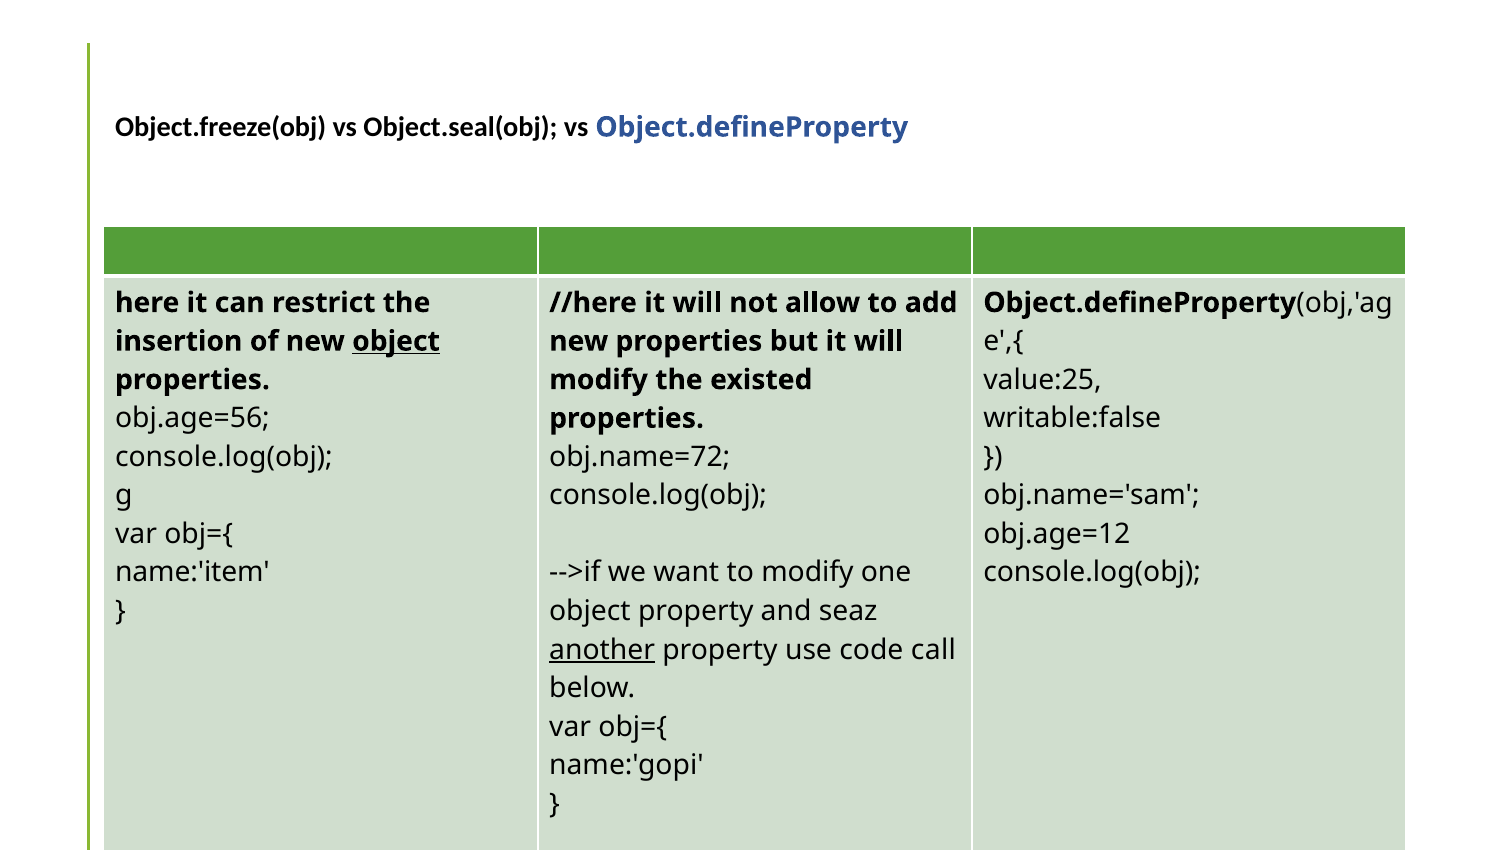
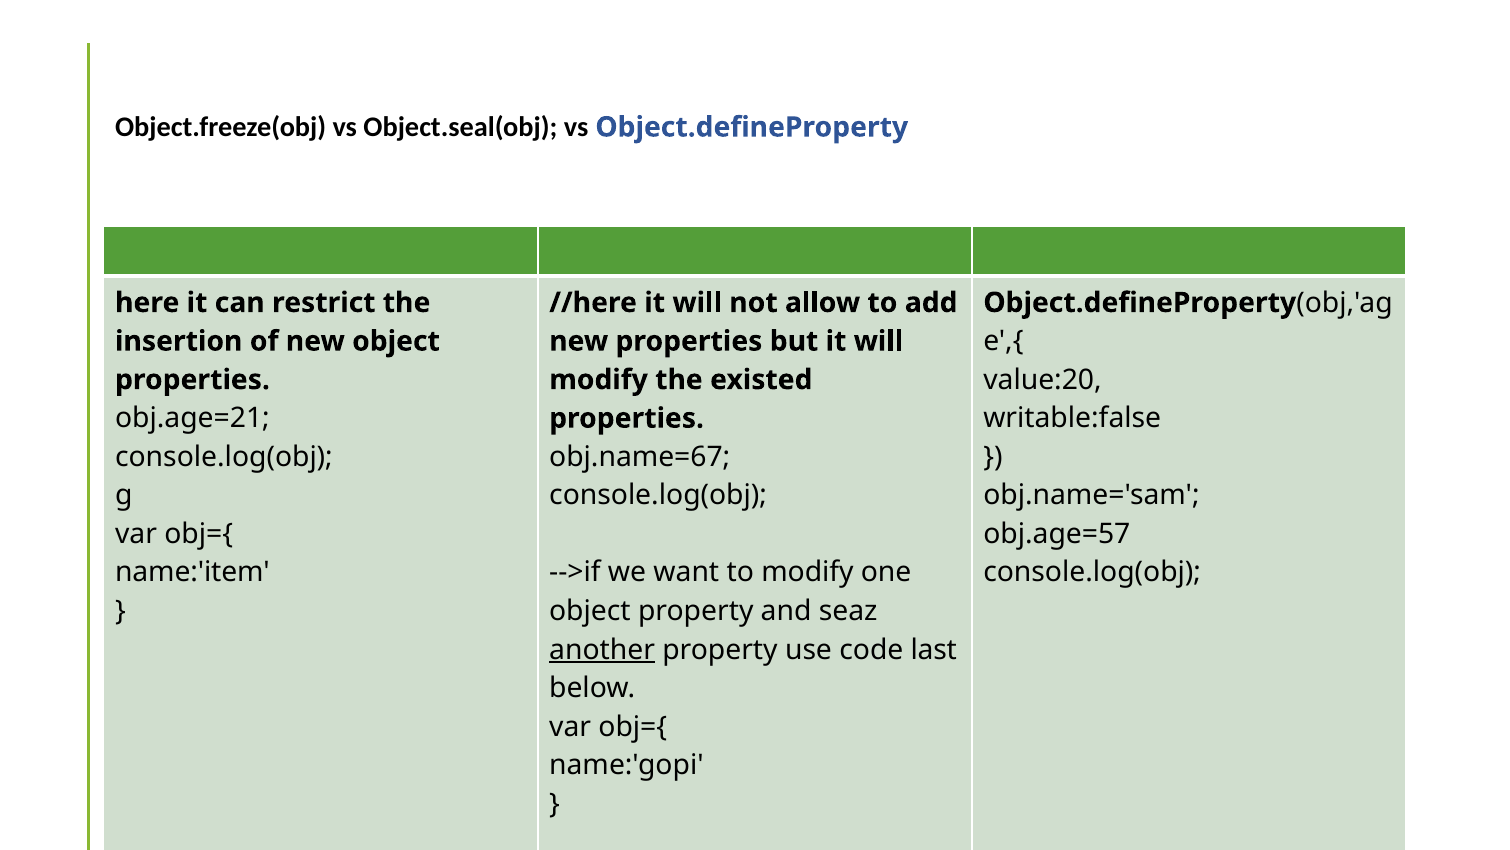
object underline: present -> none (396, 341)
value:25: value:25 -> value:20 (1043, 380)
obj.age=56: obj.age=56 -> obj.age=21 (192, 418)
obj.name=72: obj.name=72 -> obj.name=67 (640, 457)
obj.age=12: obj.age=12 -> obj.age=57 (1057, 534)
call: call -> last (934, 649)
